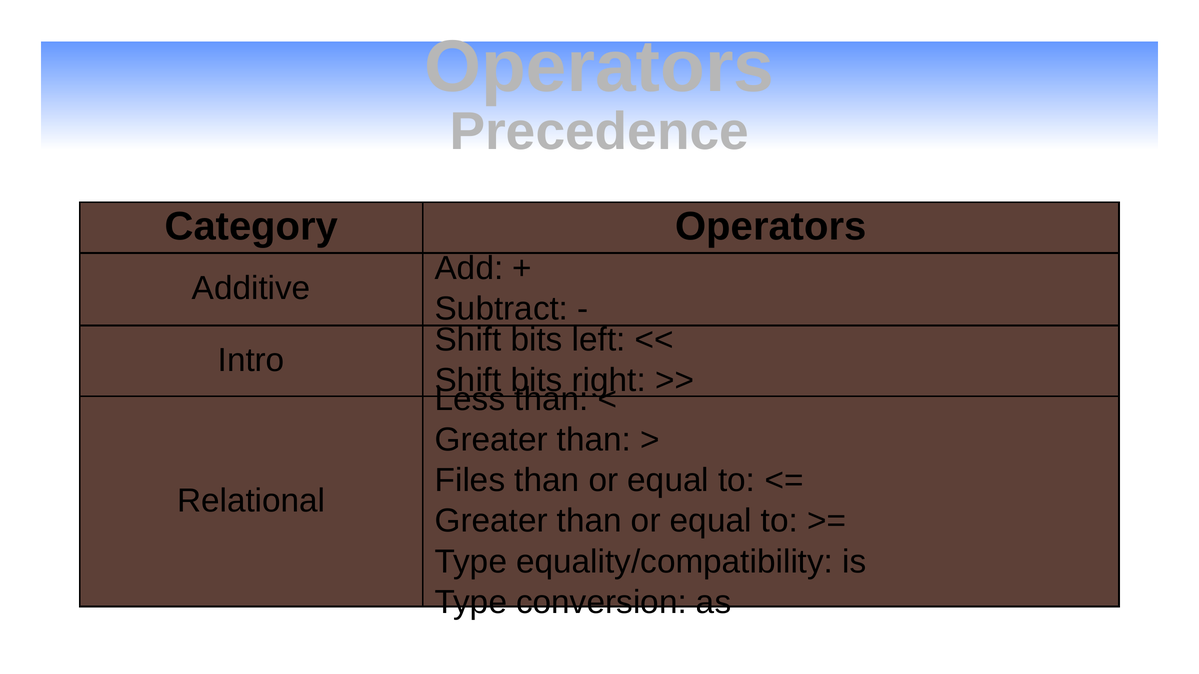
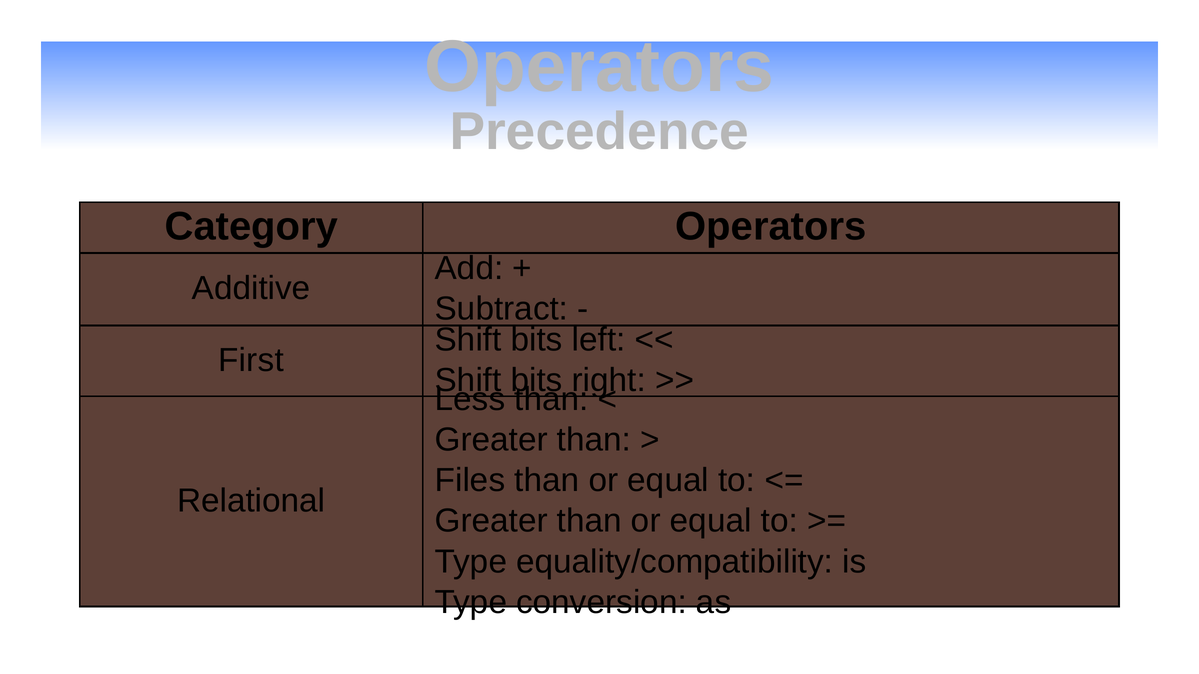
Intro: Intro -> First (251, 360)
